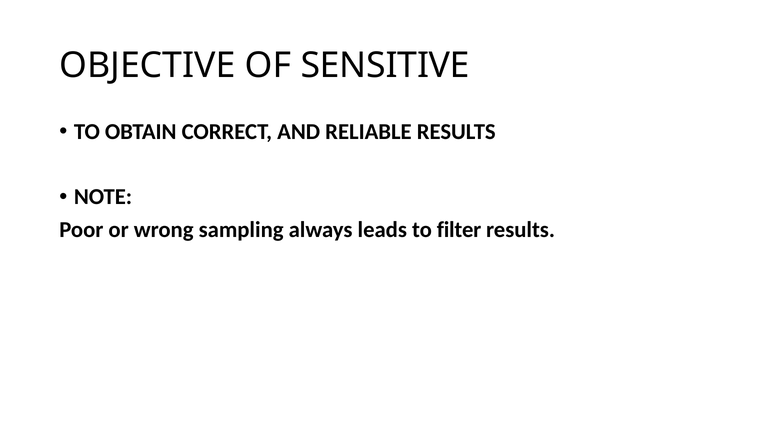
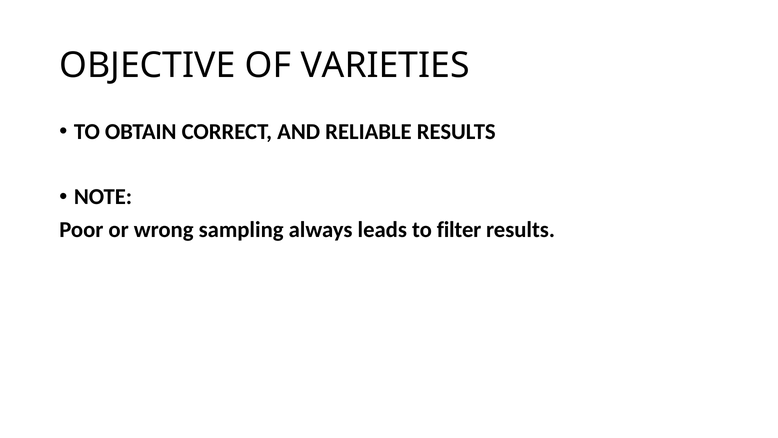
SENSITIVE: SENSITIVE -> VARIETIES (385, 65)
